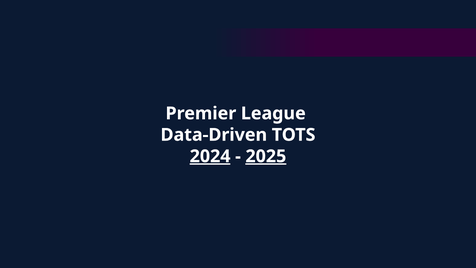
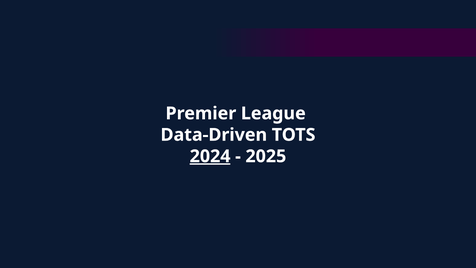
2025 underline: present -> none (266, 156)
